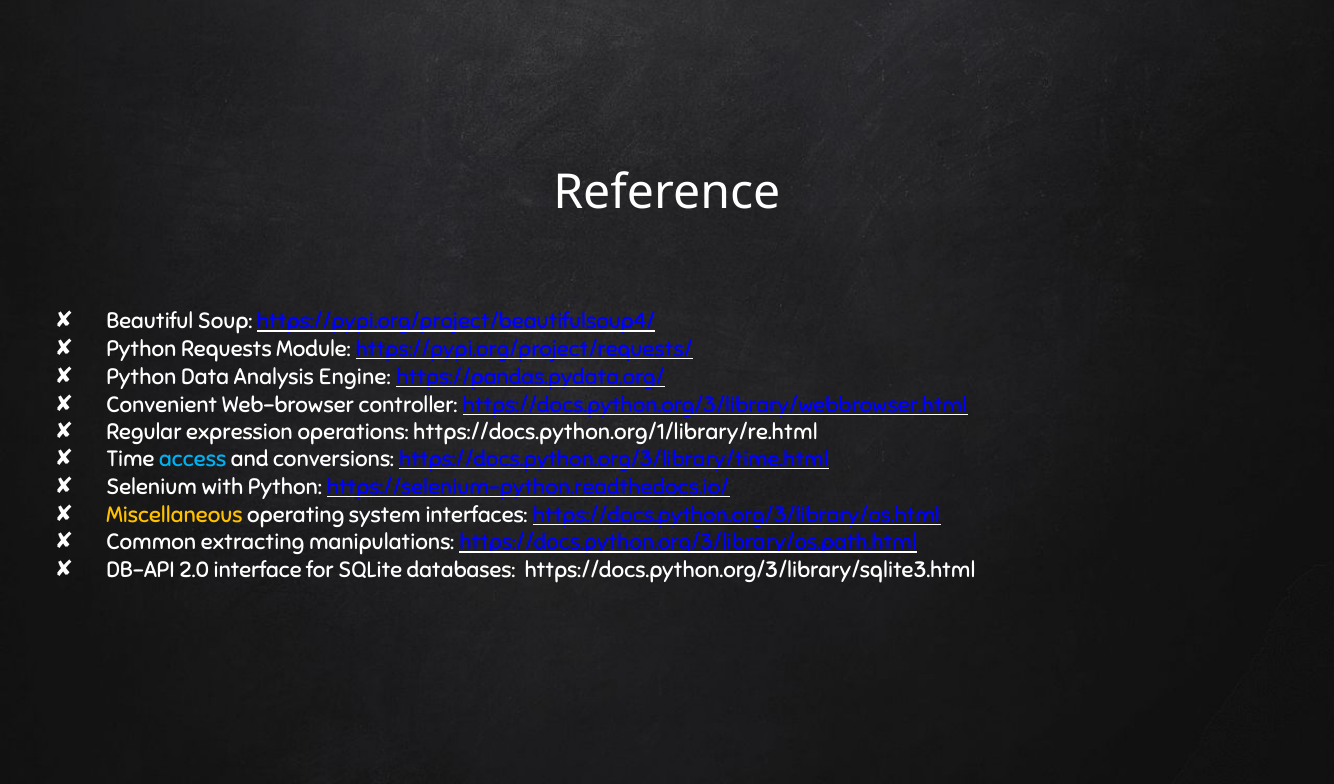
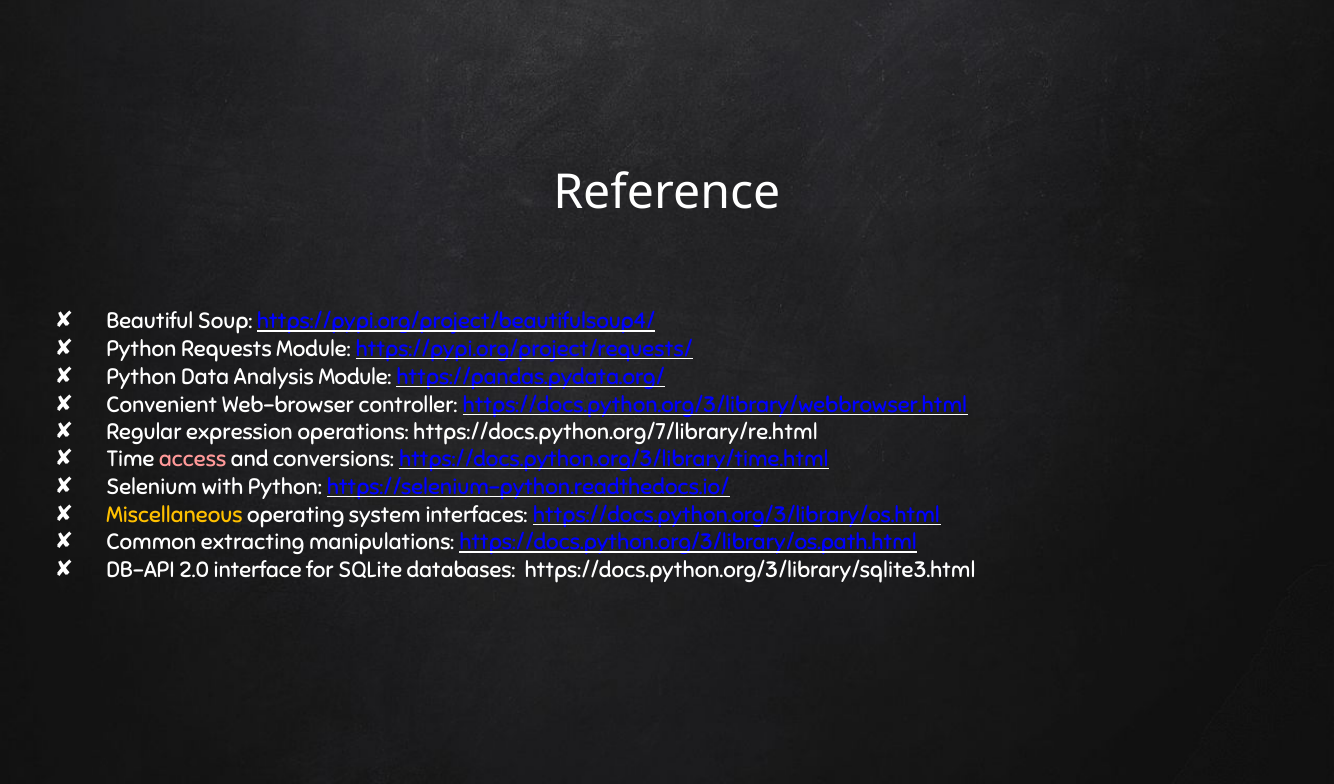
Analysis Engine: Engine -> Module (355, 377)
https://docs.python.org/1/library/re.html: https://docs.python.org/1/library/re.html -> https://docs.python.org/7/library/re.html (615, 433)
access colour: light blue -> pink (193, 459)
